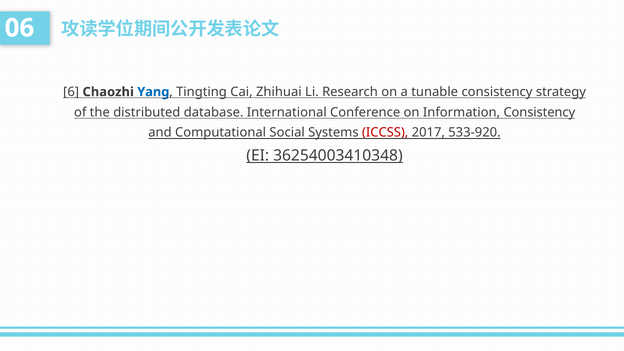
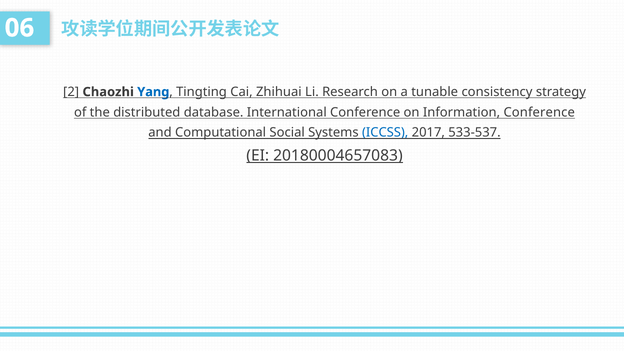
6: 6 -> 2 (71, 92)
Information Consistency: Consistency -> Conference (539, 112)
ICCSS colour: red -> blue (385, 133)
533-920: 533-920 -> 533-537 (474, 133)
36254003410348: 36254003410348 -> 20180004657083 (338, 155)
